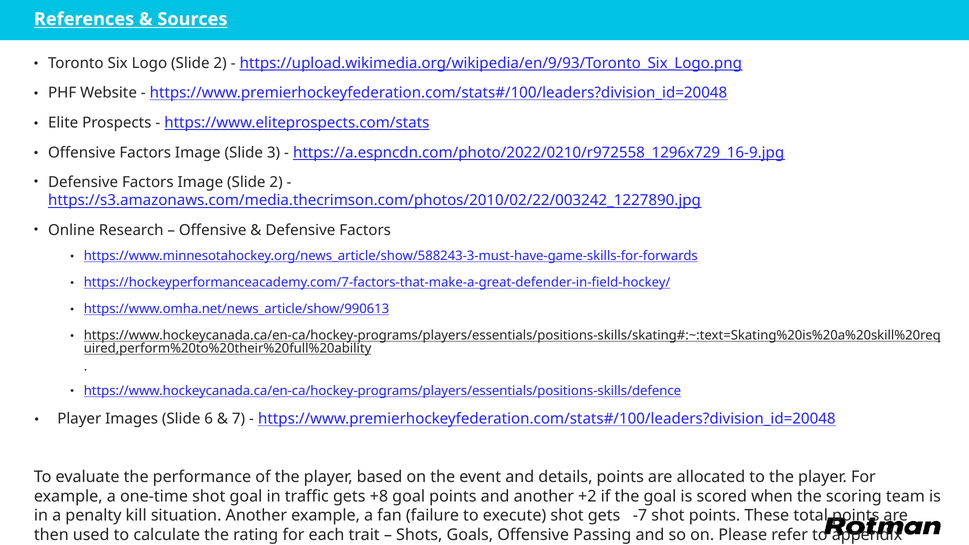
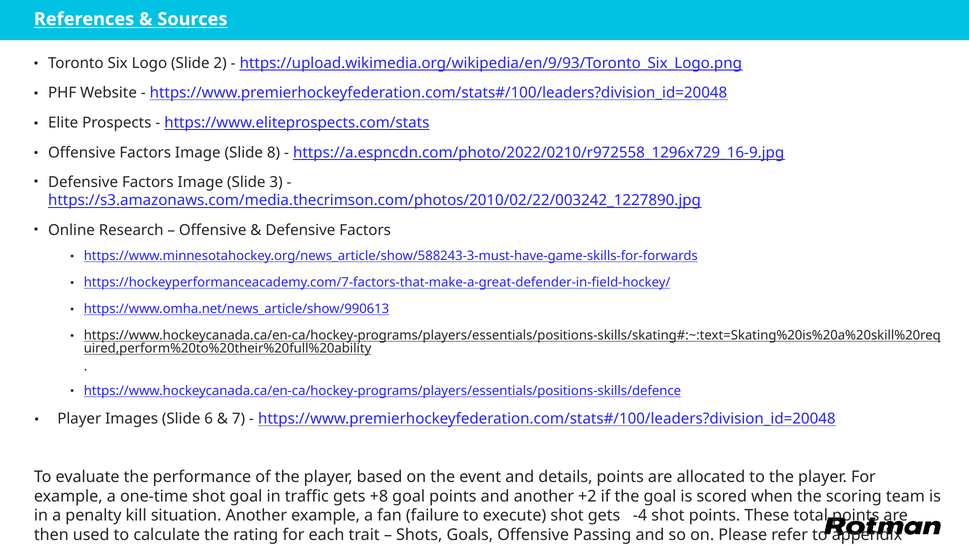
3: 3 -> 8 (274, 153)
Image Slide 2: 2 -> 3 (276, 182)
-7: -7 -> -4 (640, 516)
